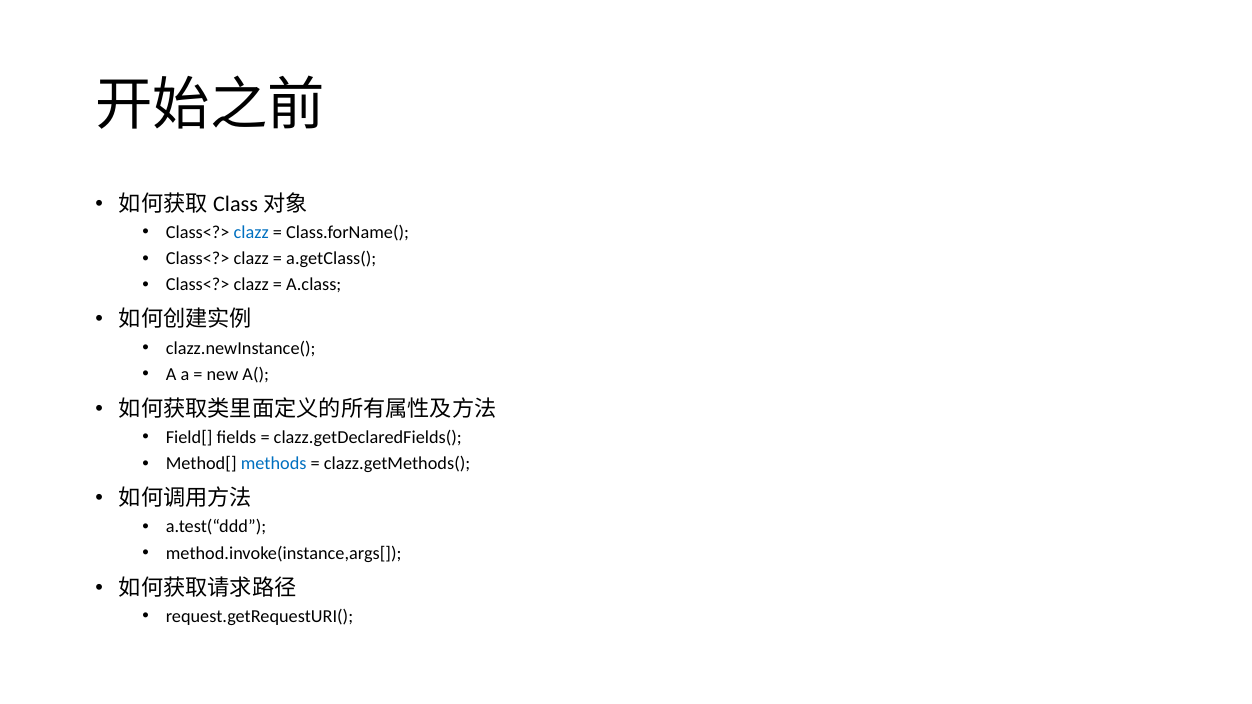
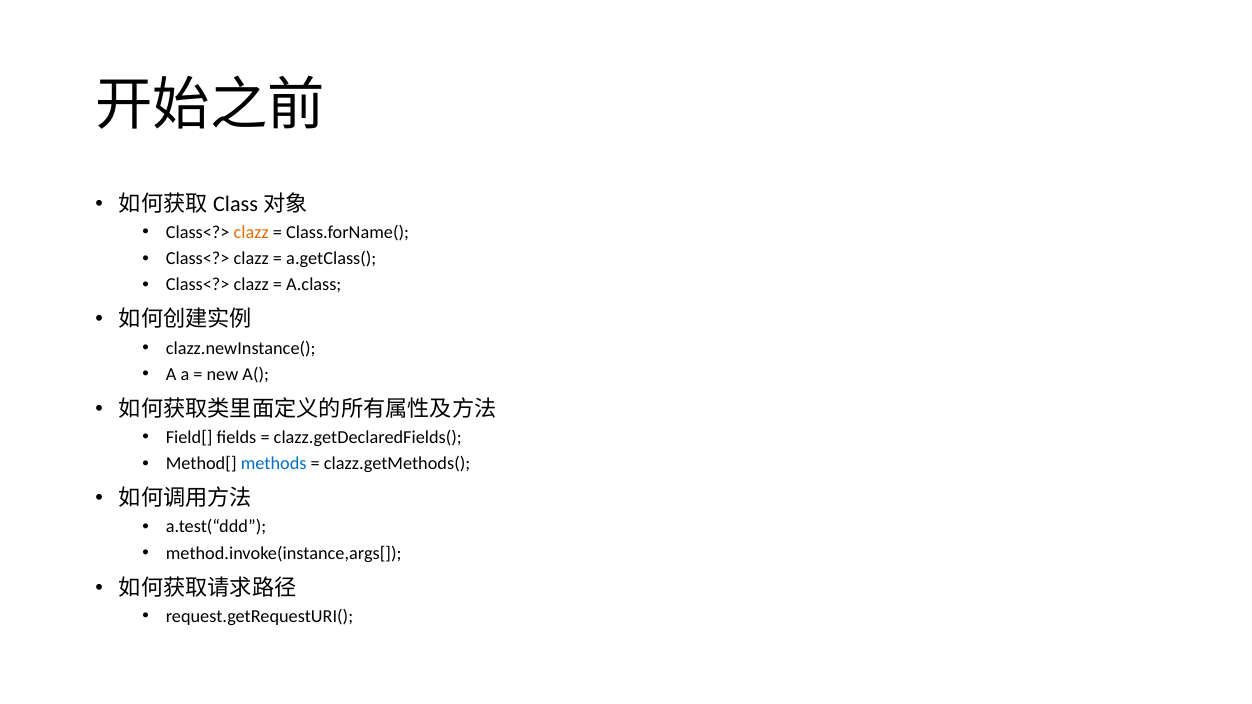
clazz colour: blue -> orange (251, 232)
